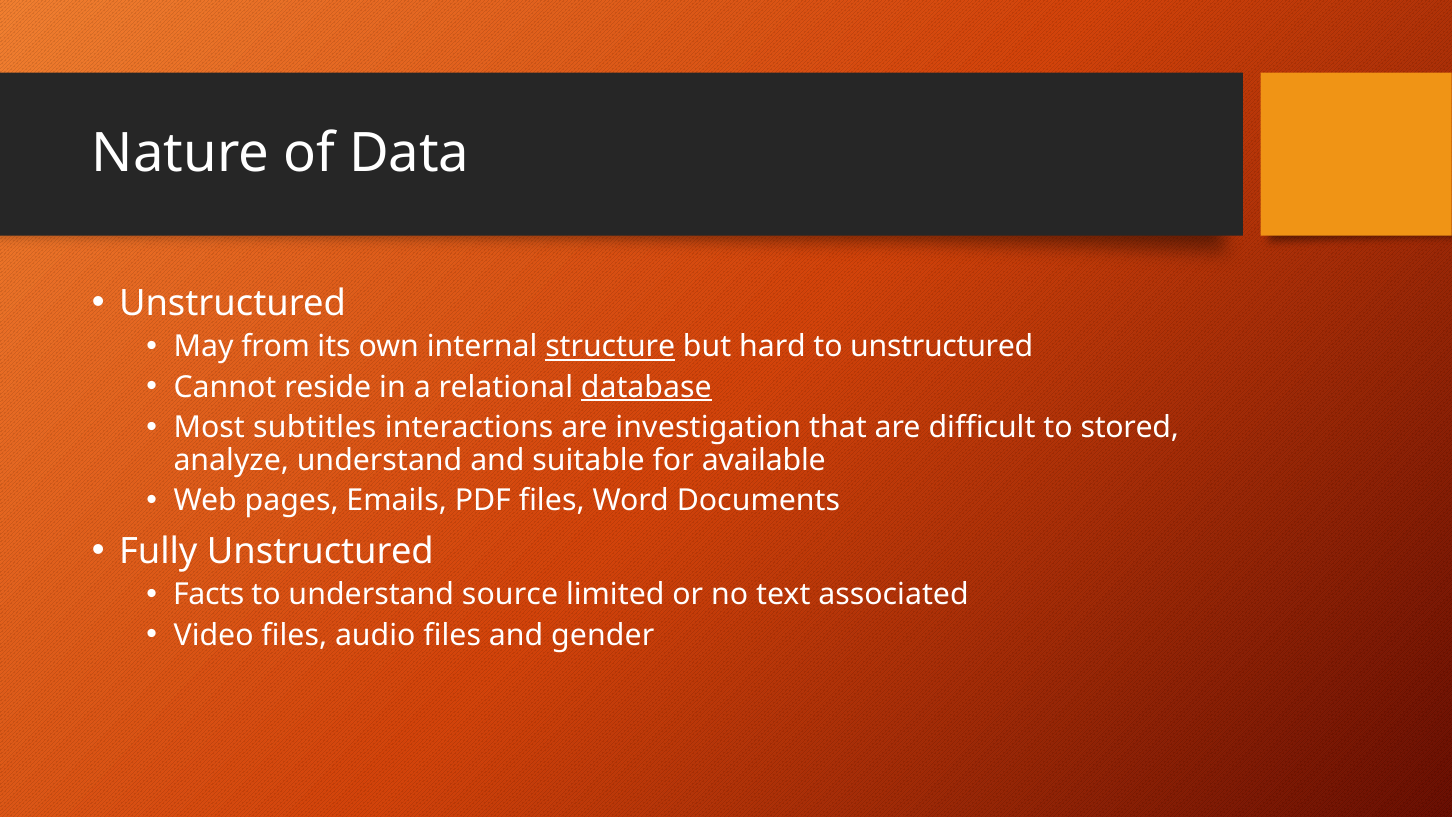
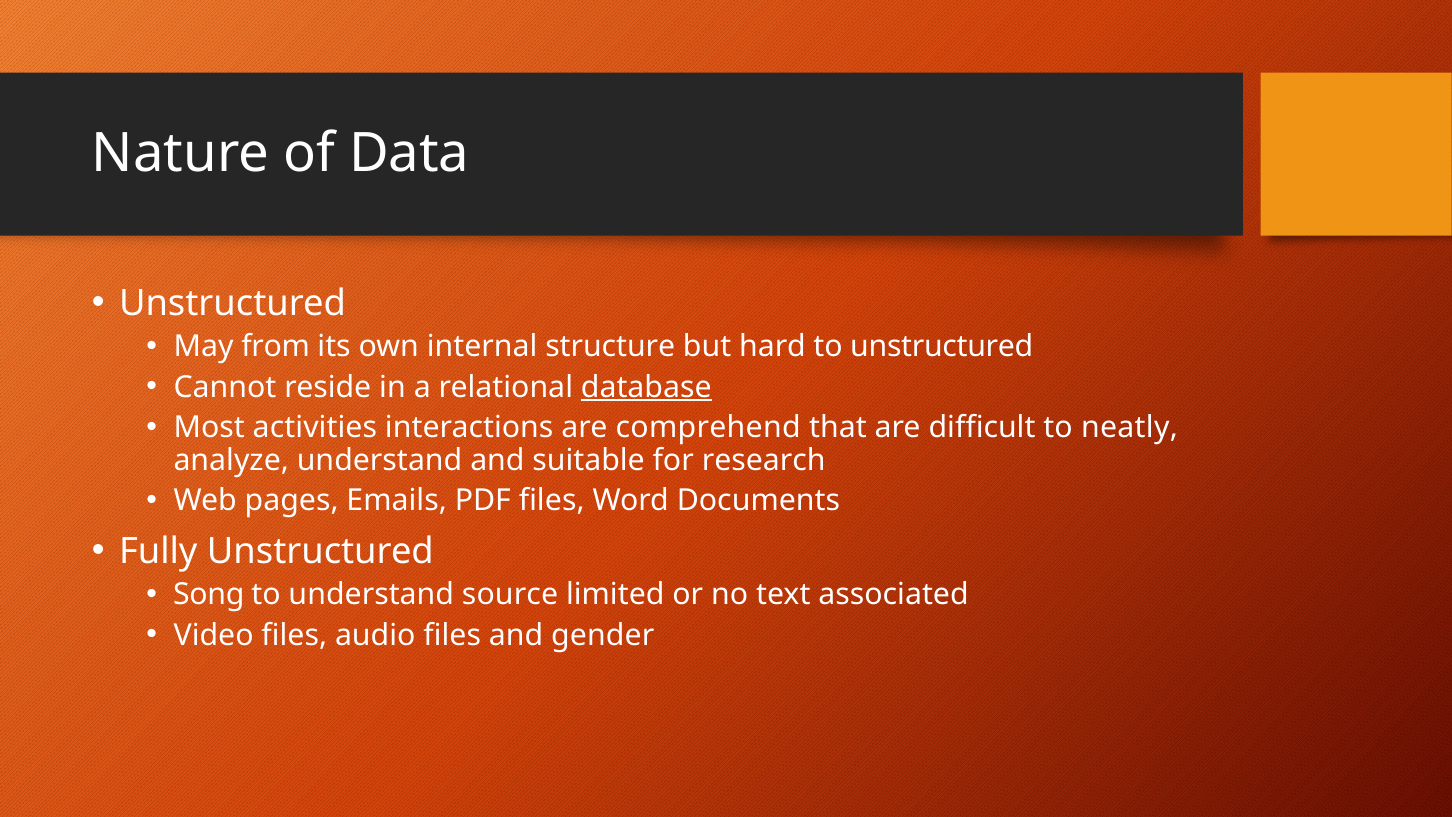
structure underline: present -> none (610, 347)
subtitles: subtitles -> activities (315, 427)
investigation: investigation -> comprehend (708, 427)
stored: stored -> neatly (1129, 427)
available: available -> research (764, 460)
Facts: Facts -> Song (209, 595)
